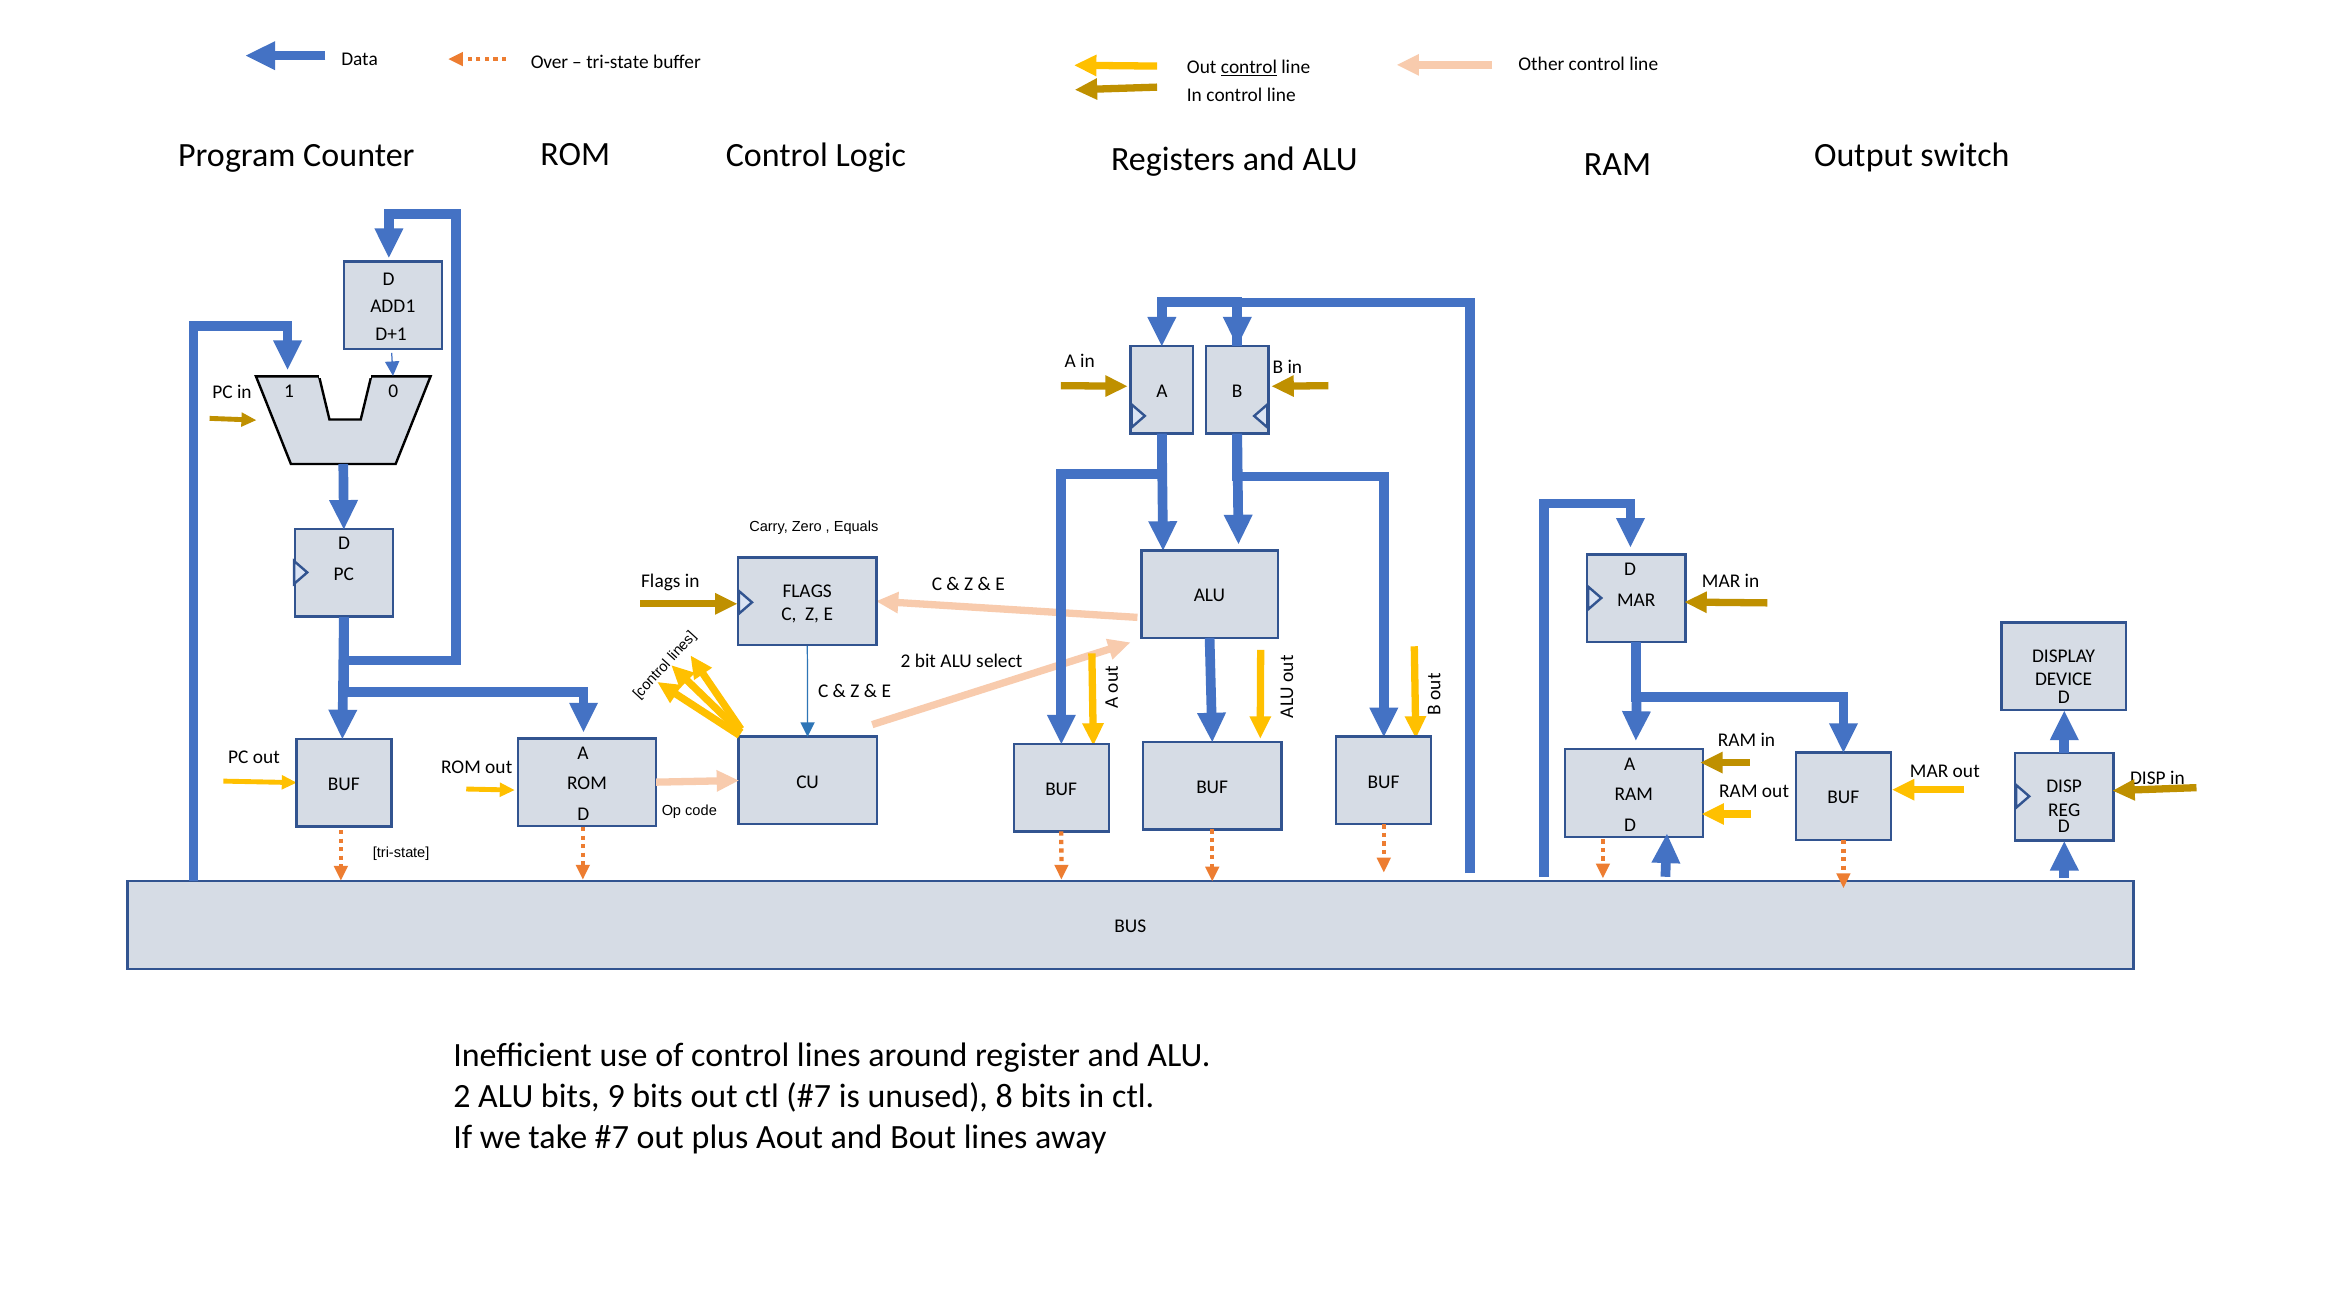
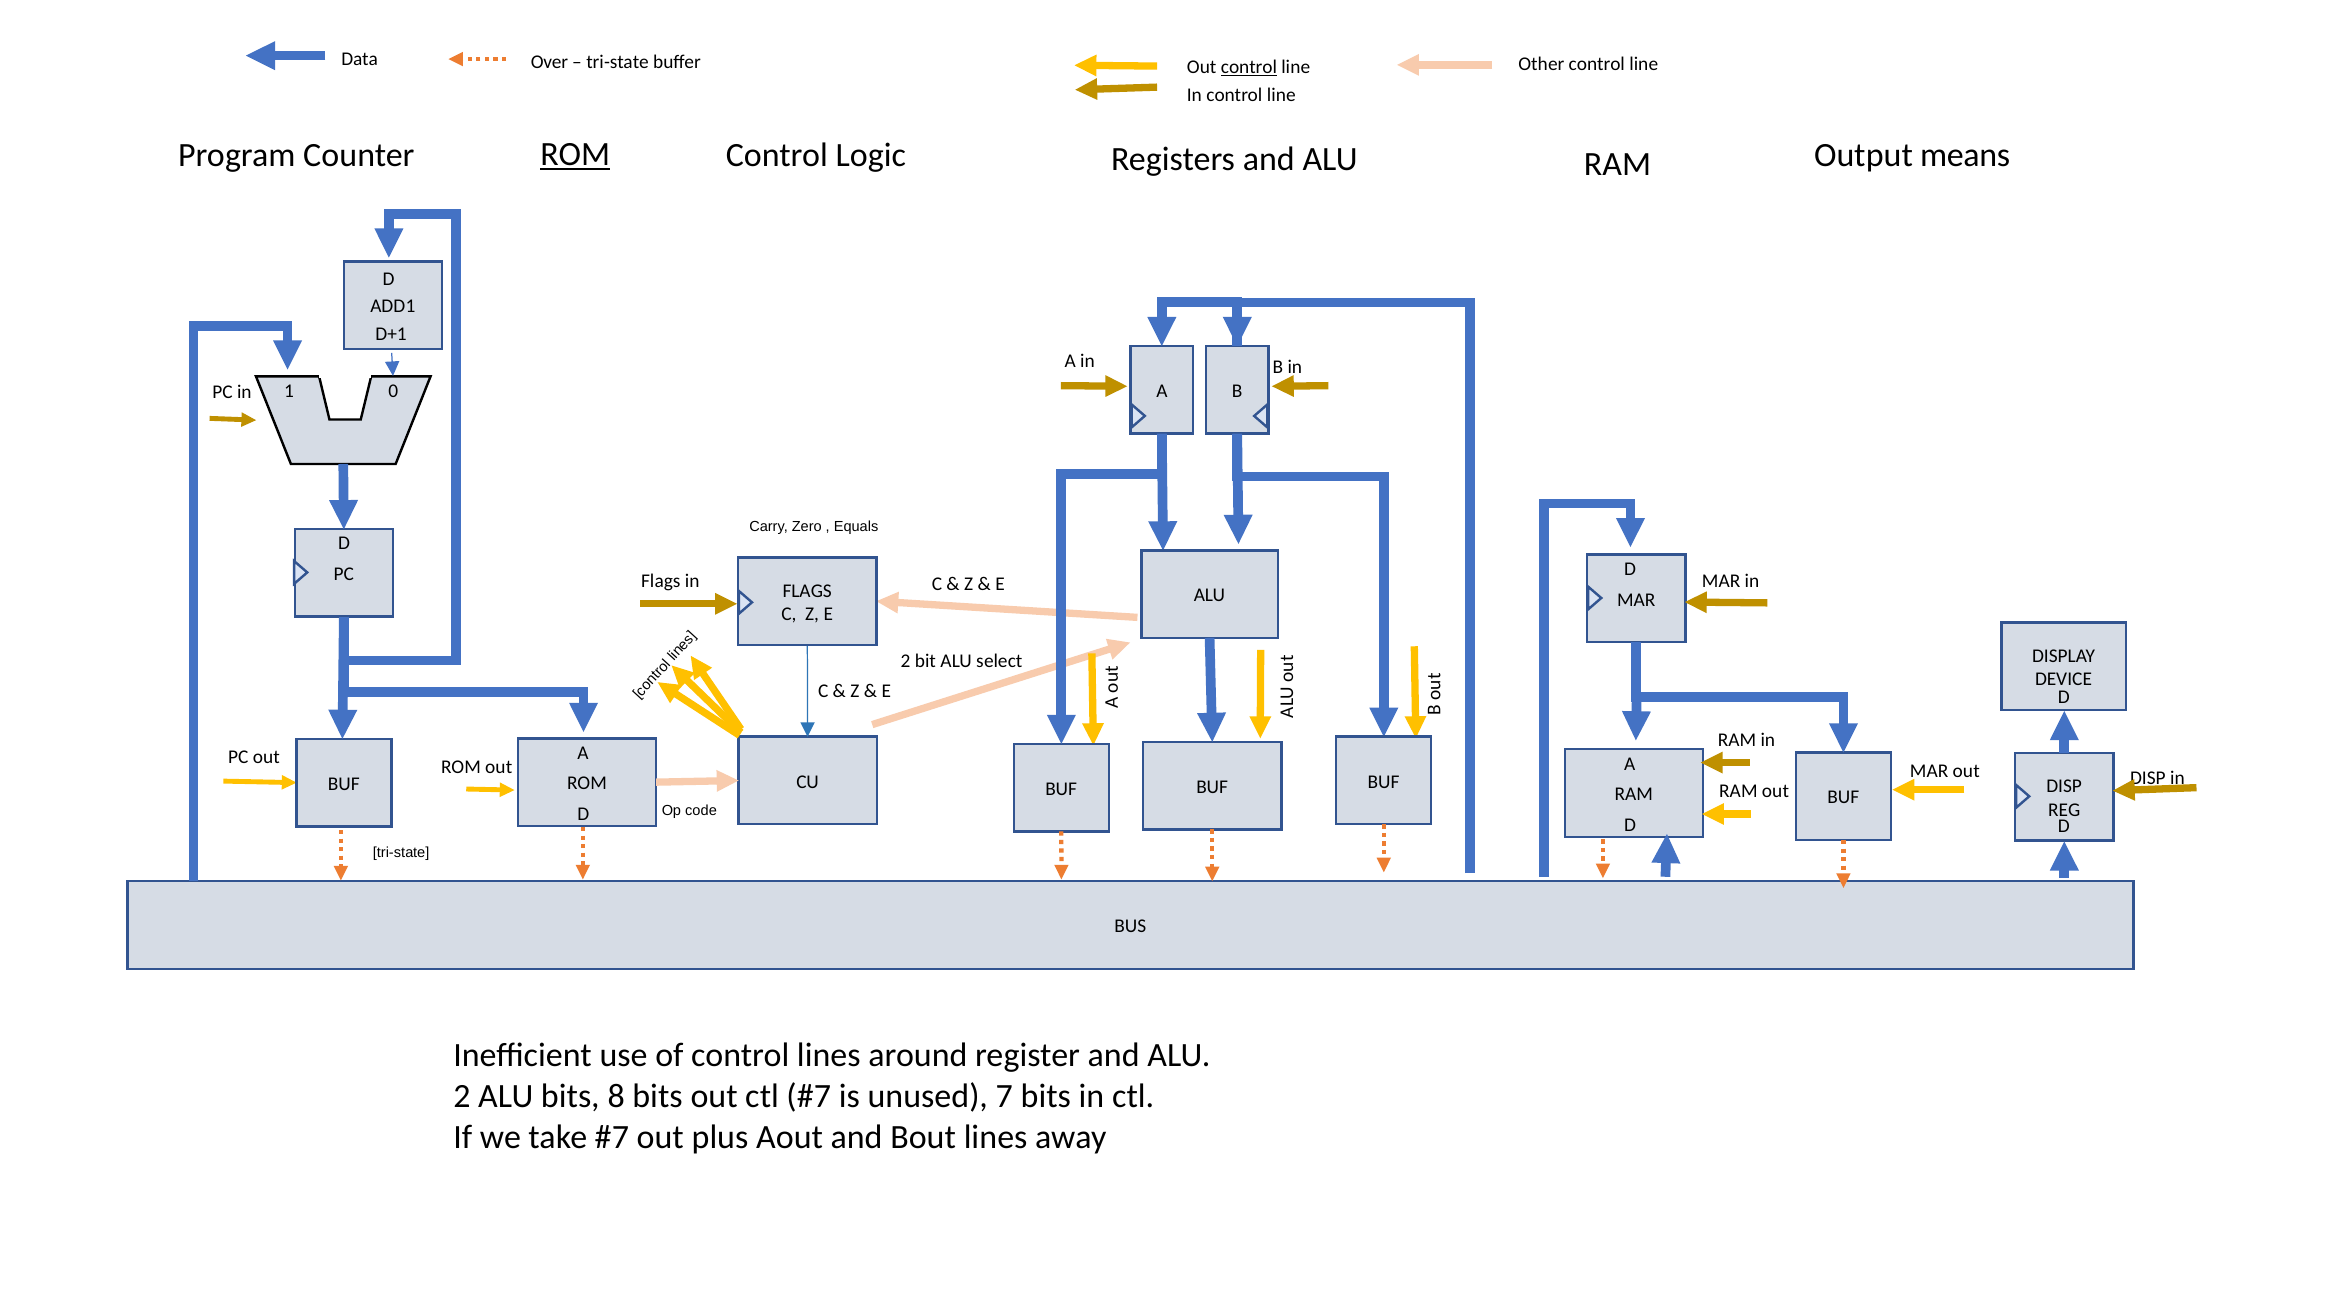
ROM underline: none -> present (575, 154)
switch: switch -> means (1965, 155)
9: 9 -> 8 (616, 1096)
8: 8 -> 7 (1004, 1096)
